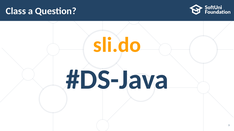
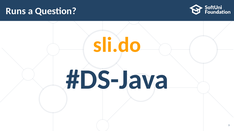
Class: Class -> Runs (16, 11)
